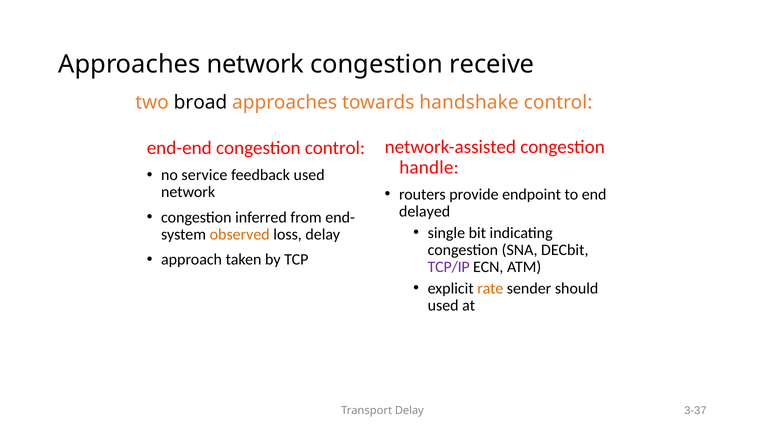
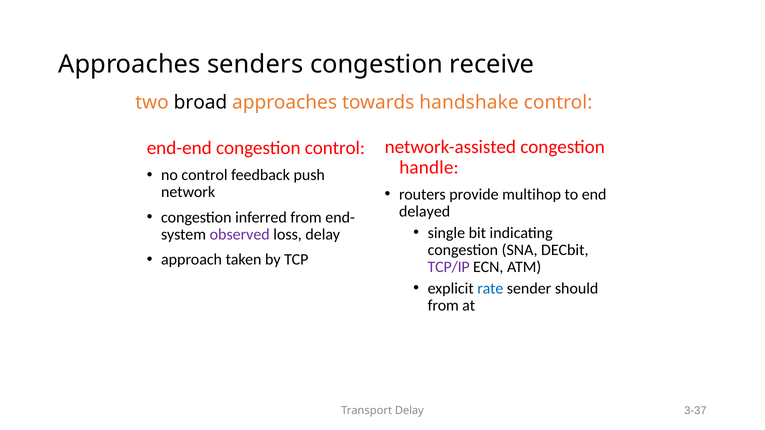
Approaches network: network -> senders (255, 64)
no service: service -> control (205, 175)
feedback used: used -> push (309, 175)
endpoint: endpoint -> multihop (532, 195)
observed colour: orange -> purple (240, 235)
rate colour: orange -> blue (490, 289)
used: used -> from (443, 306)
